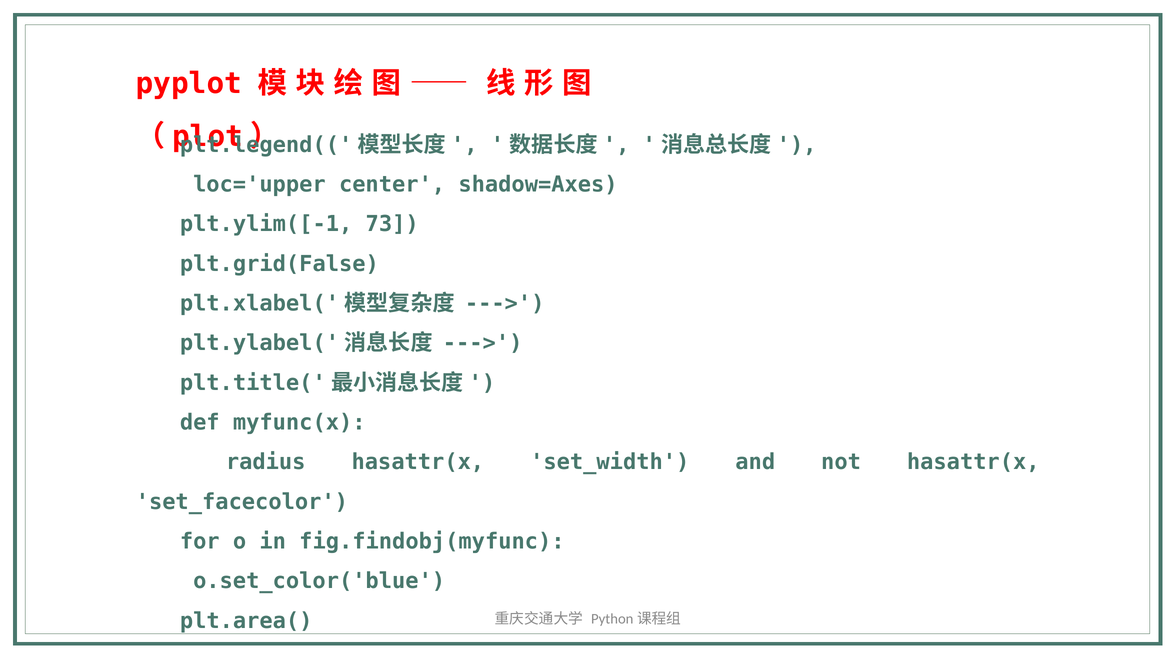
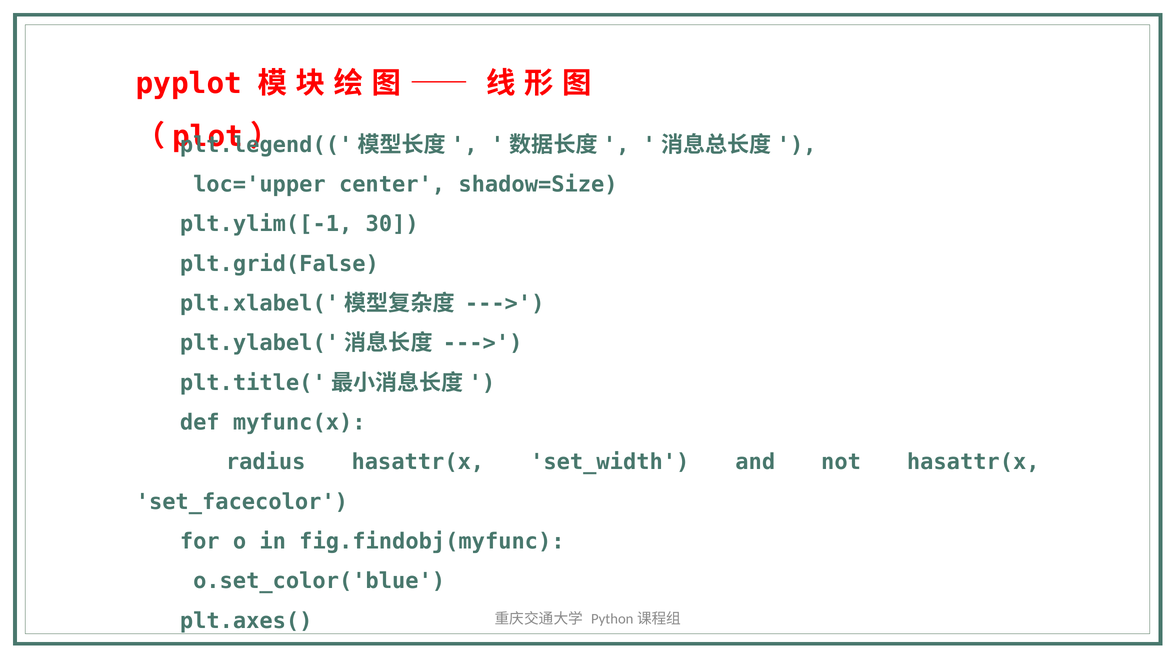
shadow=Axes: shadow=Axes -> shadow=Size (538, 185)
73: 73 -> 30 (392, 224)
plt.area(: plt.area( -> plt.axes( (246, 621)
